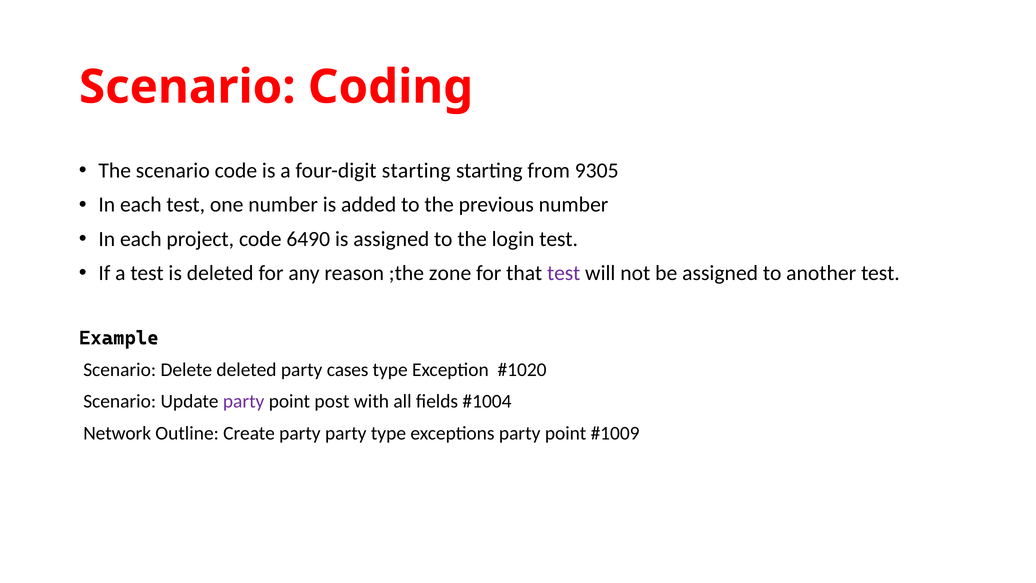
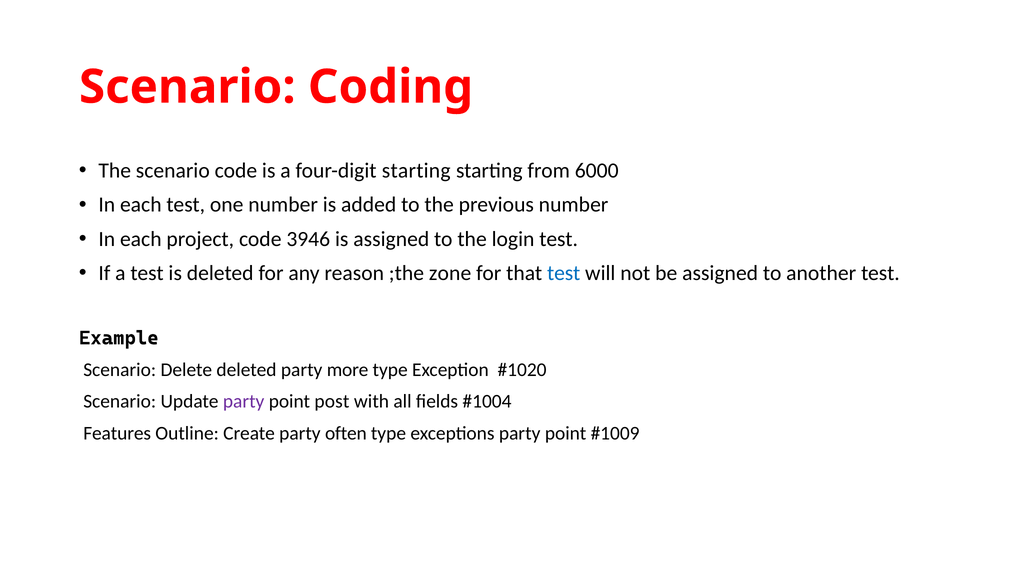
9305: 9305 -> 6000 (597, 171)
6490: 6490 -> 3946 (308, 239)
test colour: purple -> blue (564, 273)
cases: cases -> more (348, 370)
Network: Network -> Features (117, 433)
party party: party -> often (346, 433)
